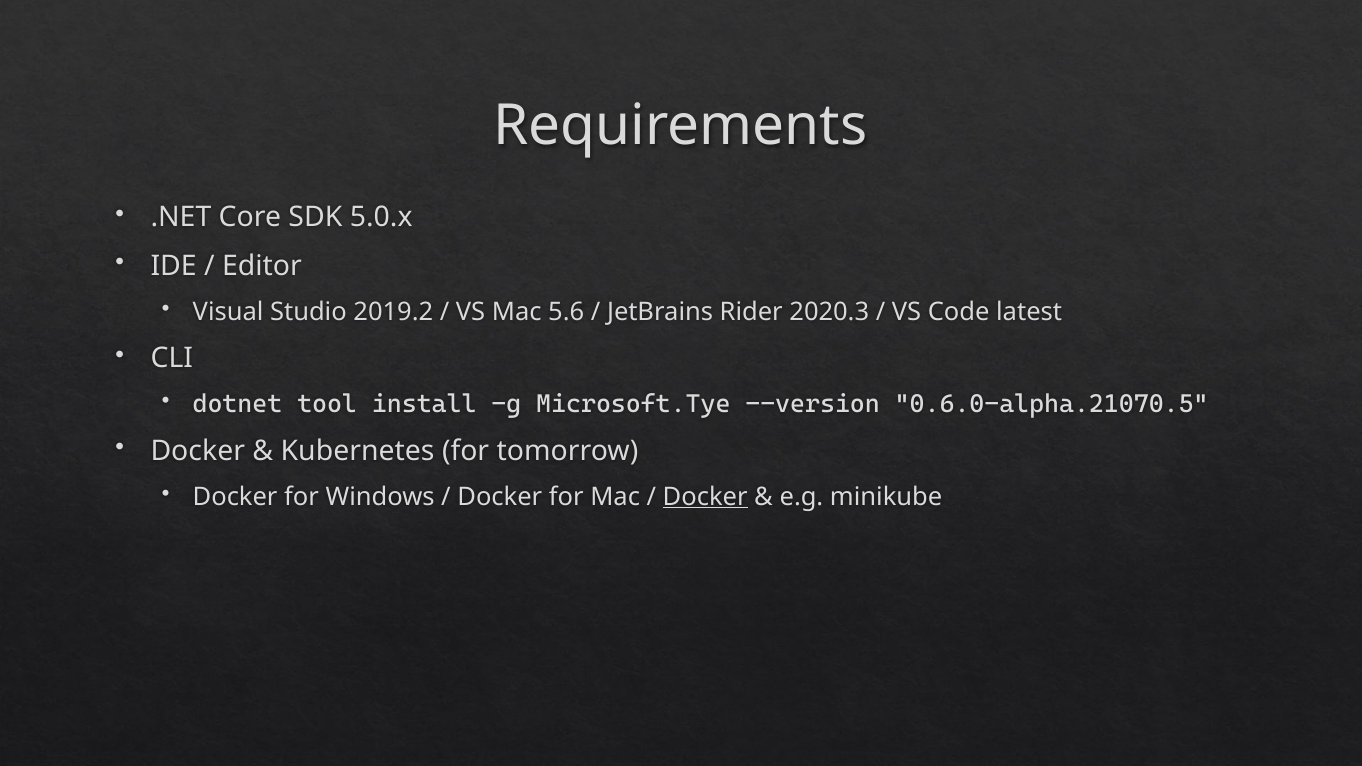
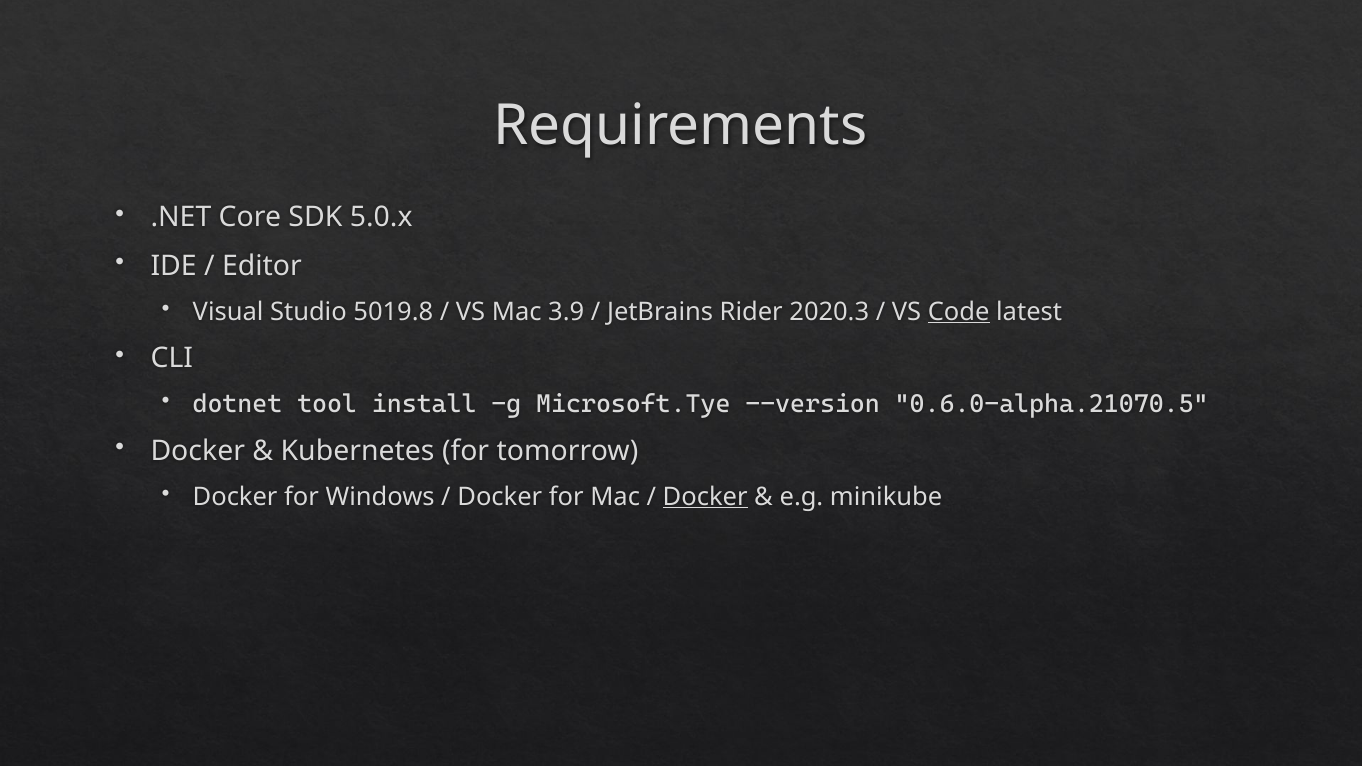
2019.2: 2019.2 -> 5019.8 (393, 312)
5.6: 5.6 -> 3.9 (566, 312)
Code underline: none -> present (959, 312)
